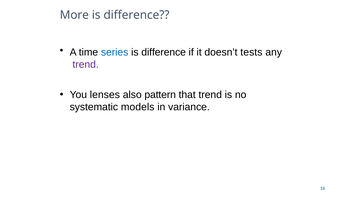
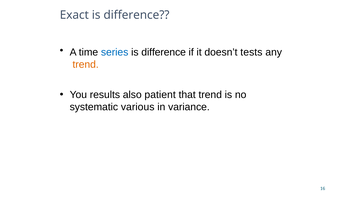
More: More -> Exact (74, 15)
trend colour: purple -> orange (86, 65)
lenses: lenses -> results (105, 95)
pattern: pattern -> patient (160, 95)
models: models -> various (138, 107)
